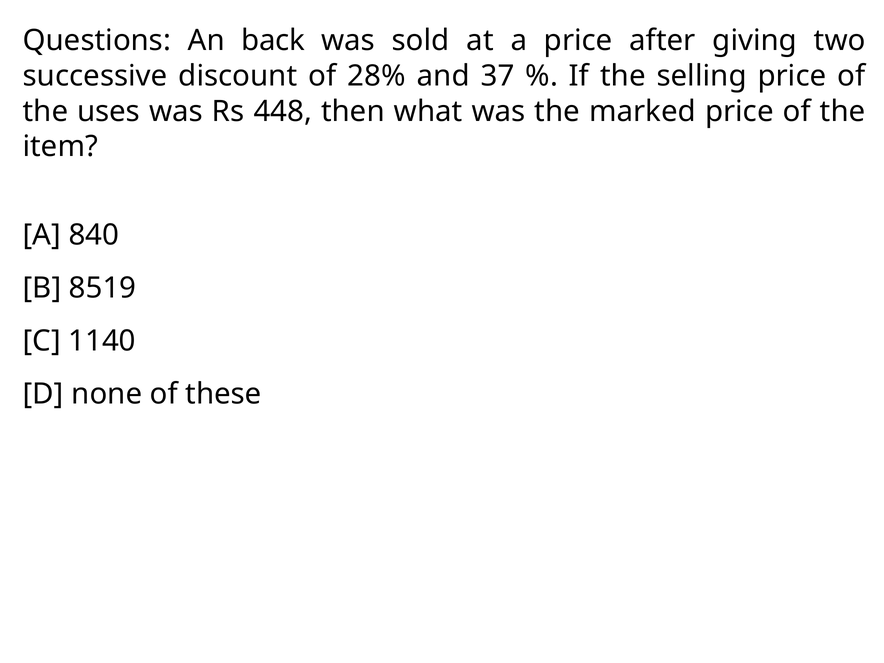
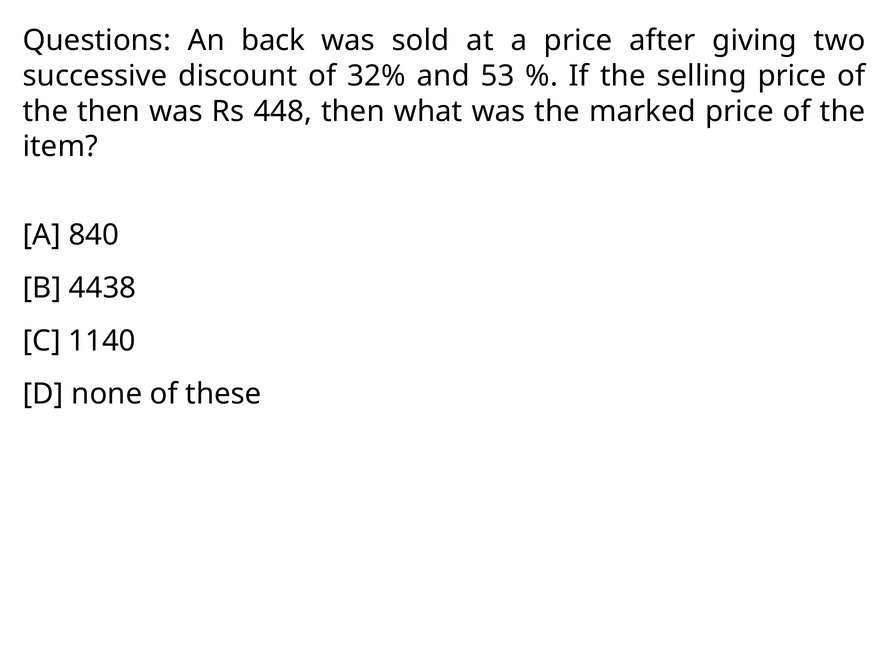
28%: 28% -> 32% (377, 76)
37: 37 -> 53 (498, 76)
the uses: uses -> then (109, 111)
8519: 8519 -> 4438 (103, 288)
